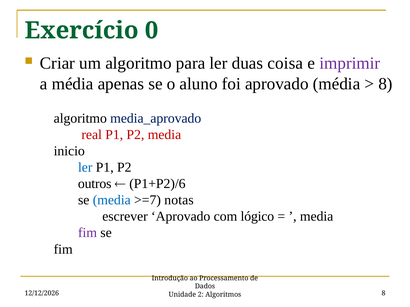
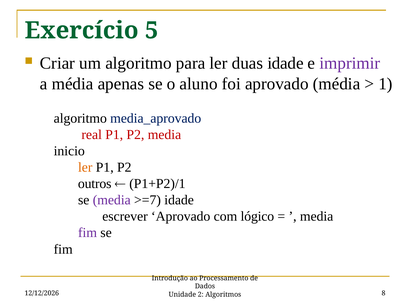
0: 0 -> 5 (152, 31)
duas coisa: coisa -> idade (285, 63)
8: 8 -> 1 (386, 84)
ler colour: blue -> orange (85, 168)
P1+P2)/6: P1+P2)/6 -> P1+P2)/1 (157, 184)
media colour: blue -> purple (112, 200)
>=7 notas: notas -> idade (179, 200)
